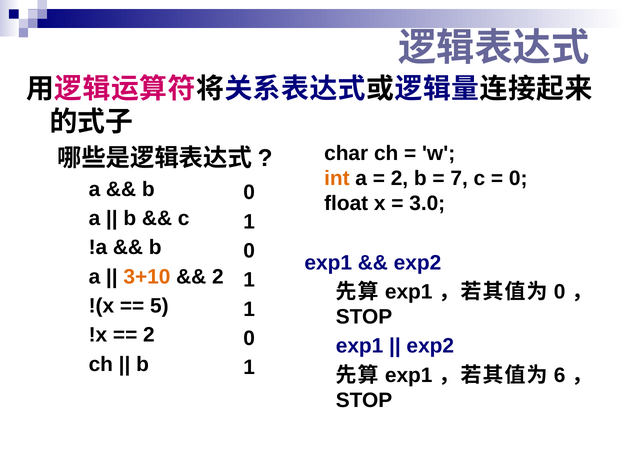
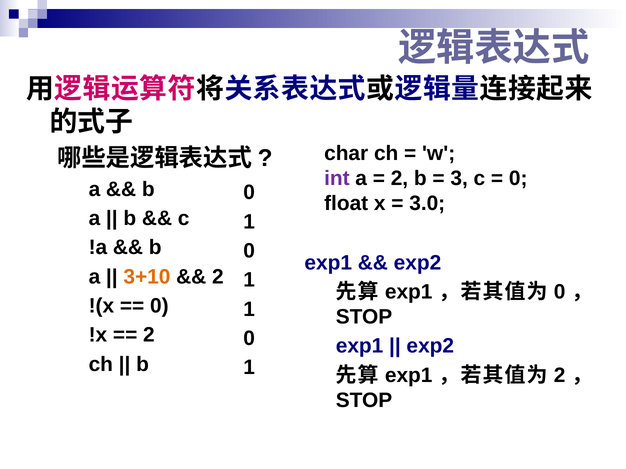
int colour: orange -> purple (337, 178)
7: 7 -> 3 (459, 178)
5: 5 -> 0 (159, 306)
6: 6 -> 2 (560, 376)
